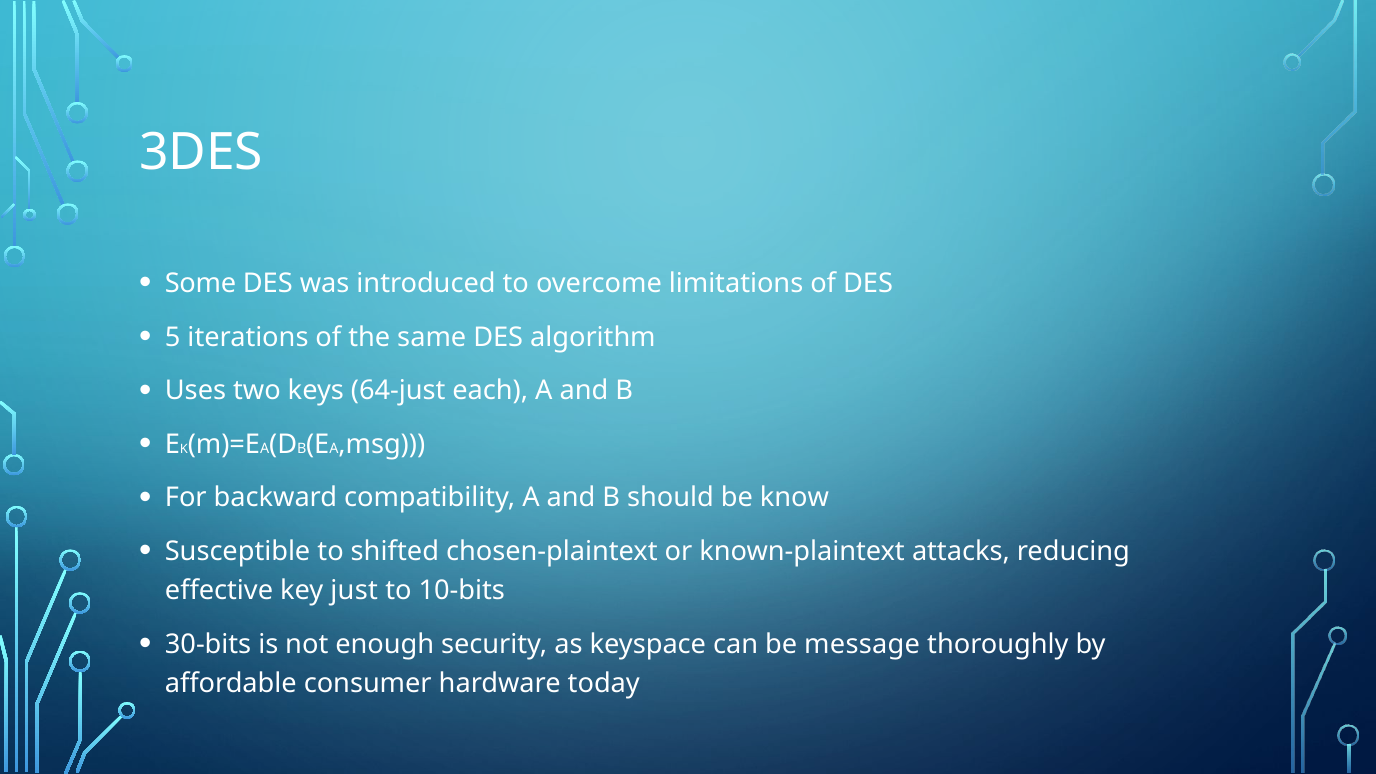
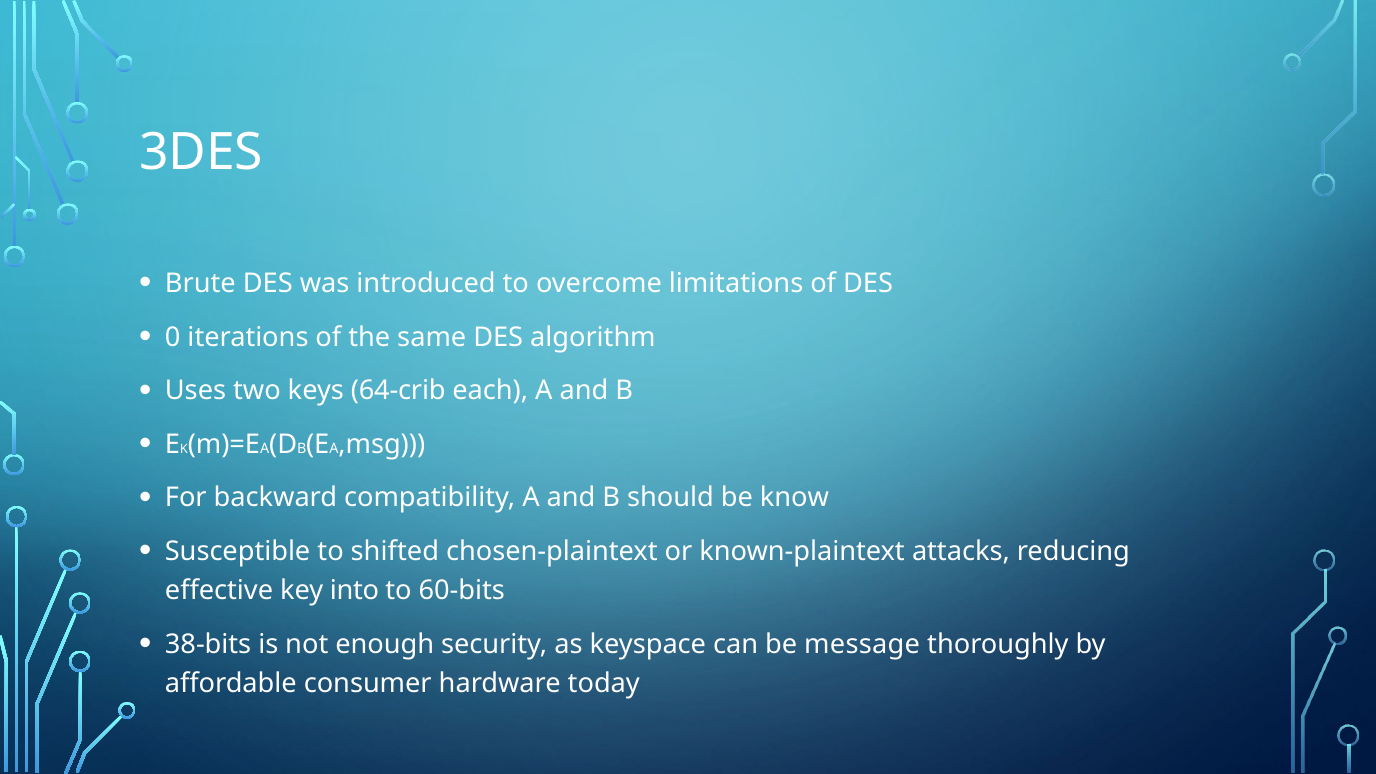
Some: Some -> Brute (200, 284)
5: 5 -> 0 (173, 337)
64-just: 64-just -> 64-crib (398, 391)
just: just -> into (354, 591)
10-bits: 10-bits -> 60-bits (462, 591)
30-bits: 30-bits -> 38-bits (208, 644)
